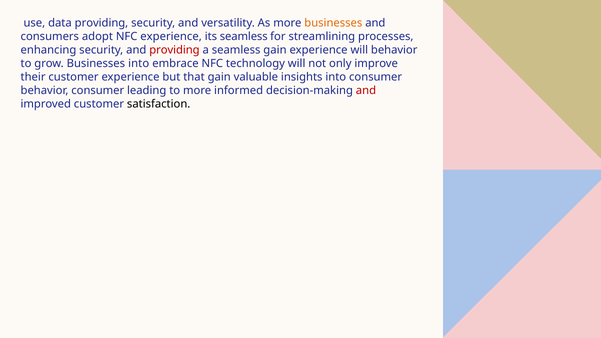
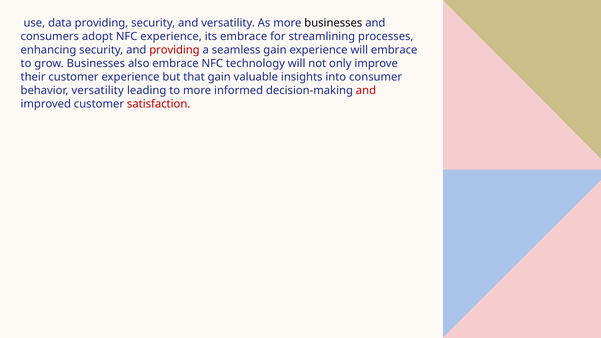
businesses colour: orange -> black (333, 23)
its seamless: seamless -> embrace (244, 36)
will behavior: behavior -> embrace (394, 50)
Businesses into: into -> also (139, 63)
behavior consumer: consumer -> versatility (98, 90)
satisfaction colour: black -> red (159, 104)
